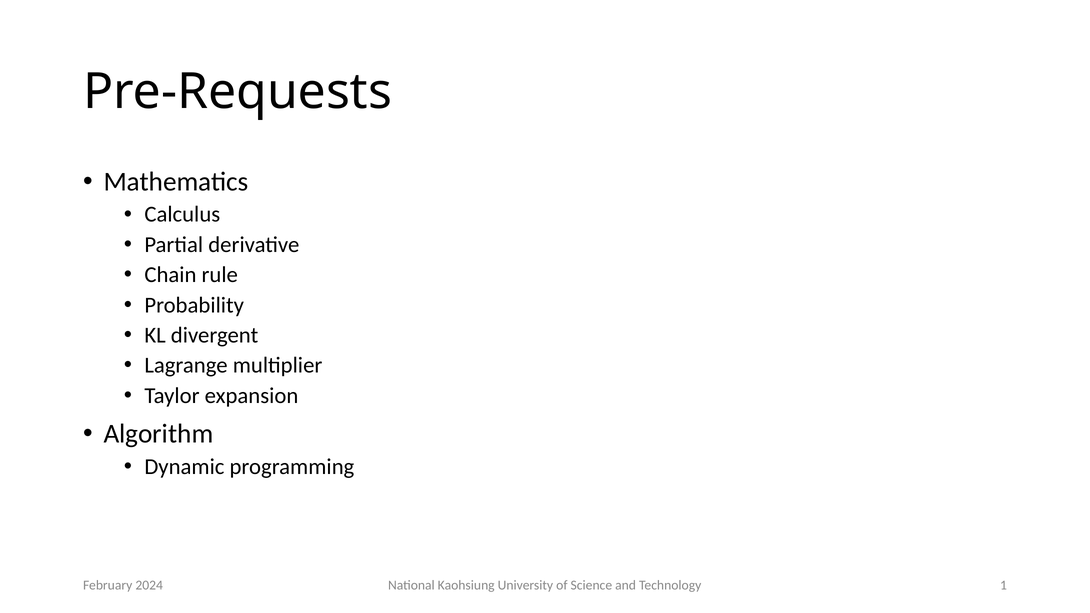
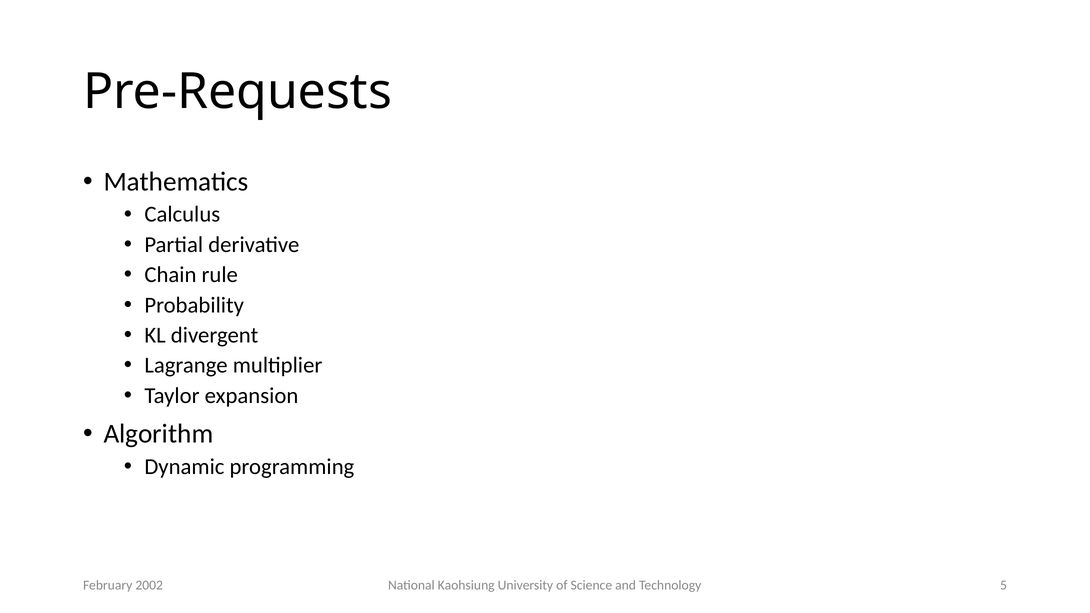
1: 1 -> 5 (1003, 585)
2024: 2024 -> 2002 (149, 586)
